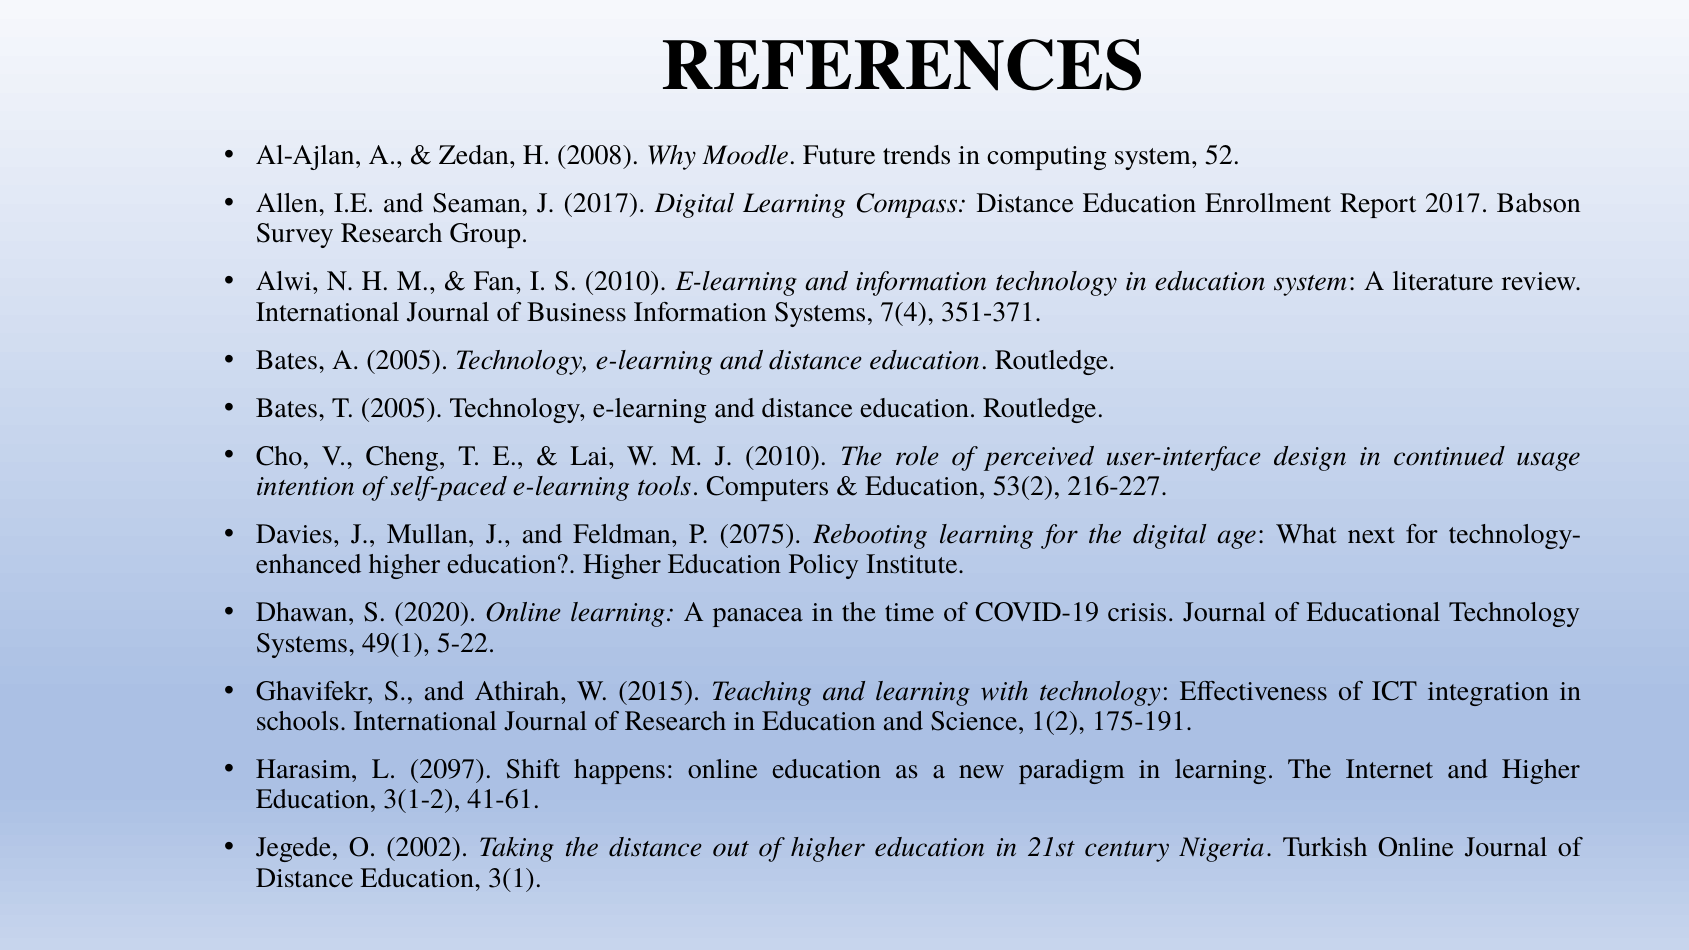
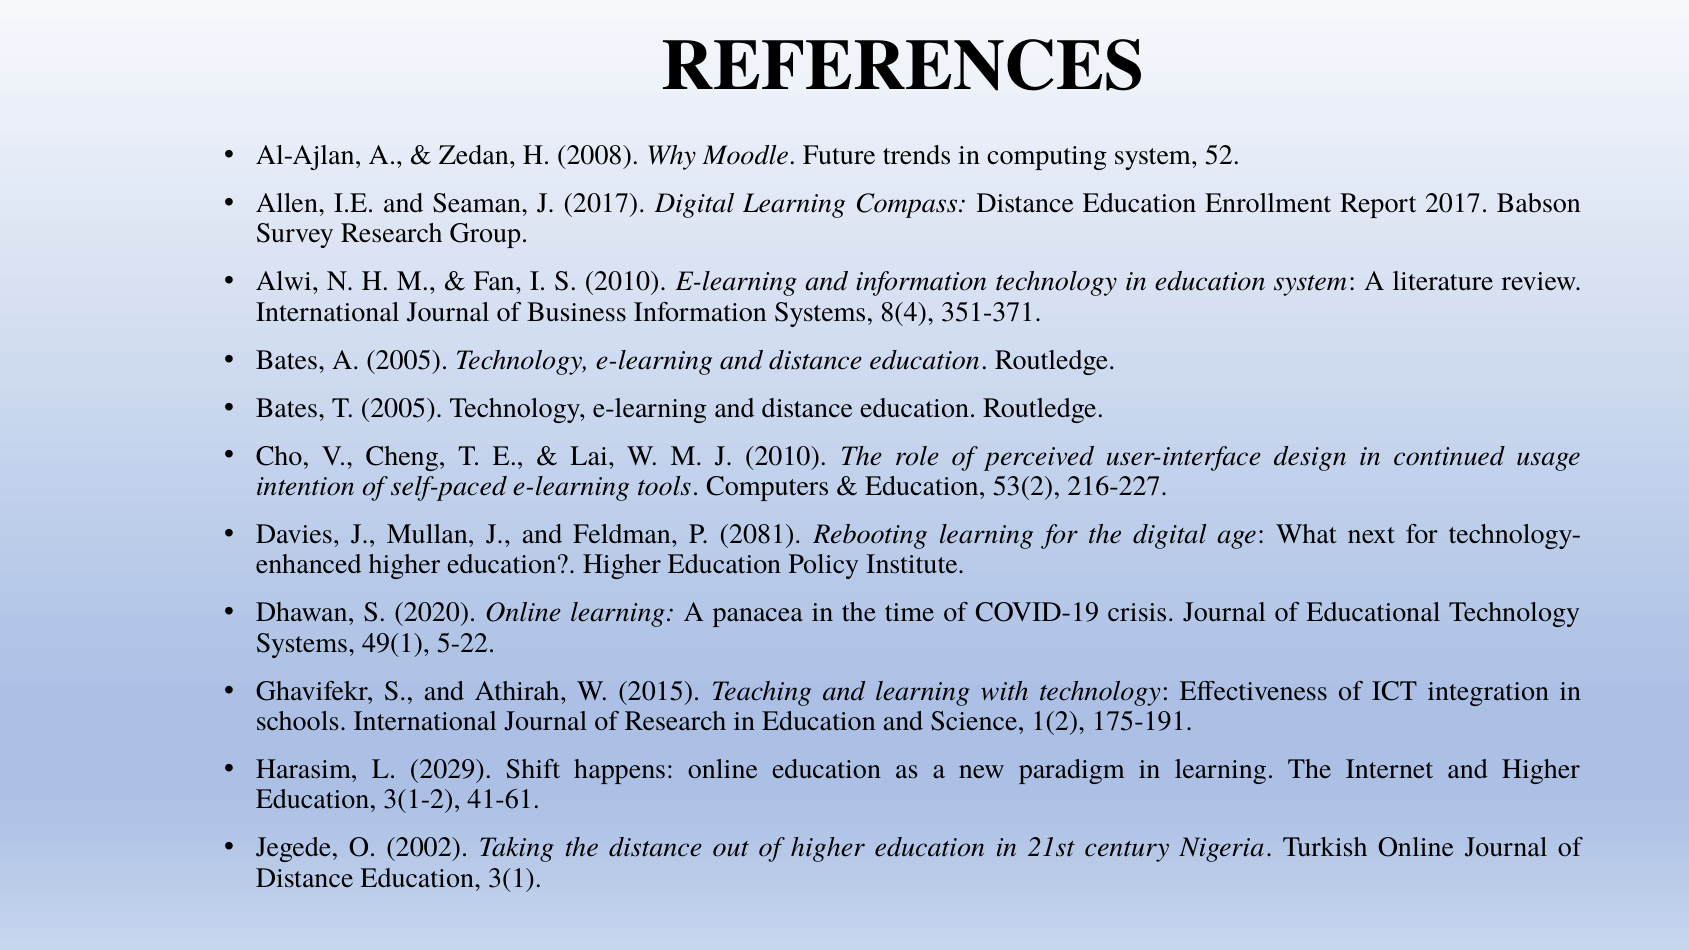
7(4: 7(4 -> 8(4 (907, 312)
2075: 2075 -> 2081 (761, 534)
2097: 2097 -> 2029 (451, 769)
